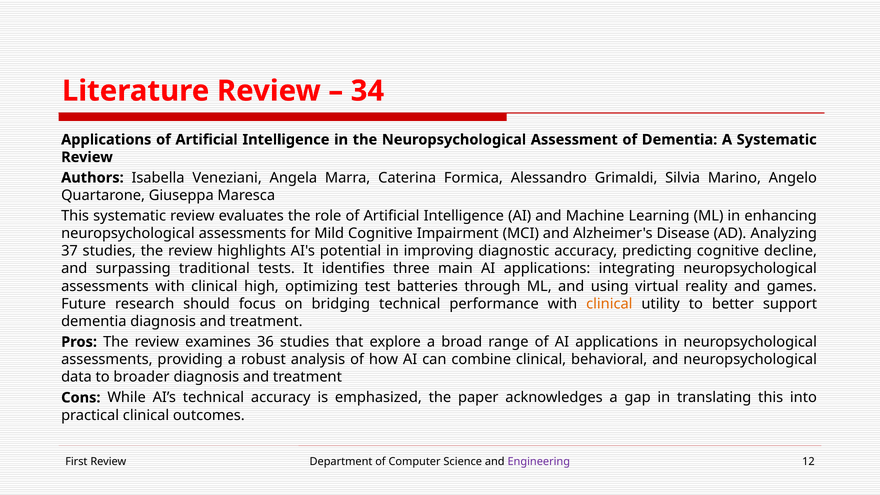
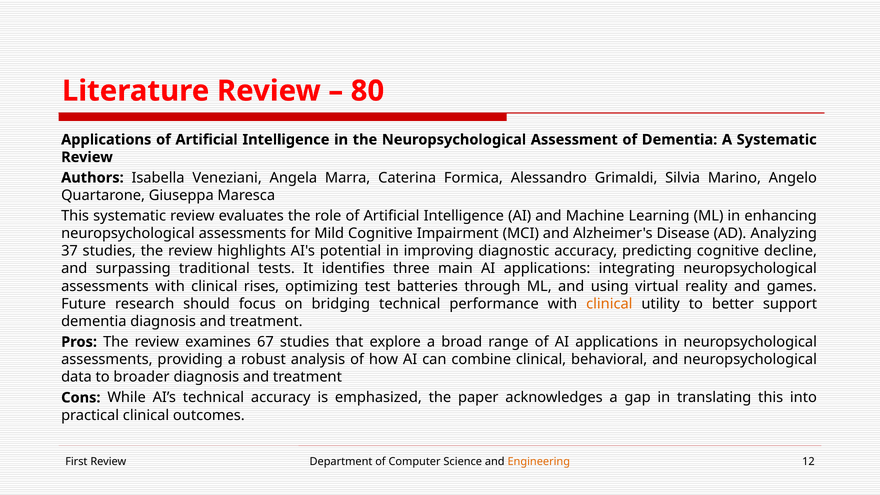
34: 34 -> 80 (367, 91)
high: high -> rises (262, 286)
36: 36 -> 67 (265, 342)
Engineering colour: purple -> orange (539, 461)
